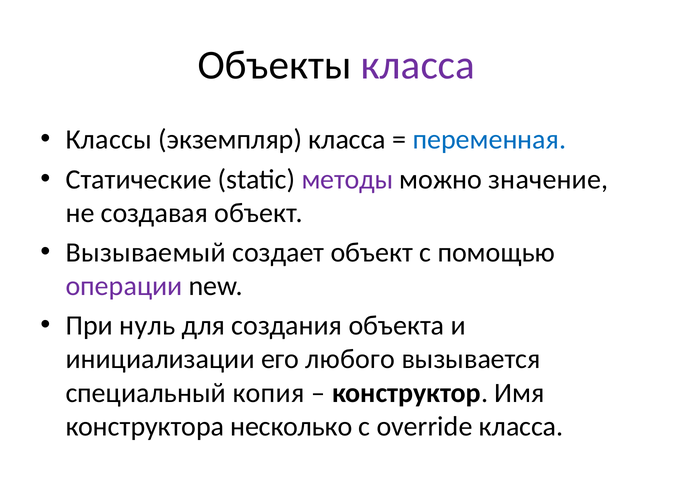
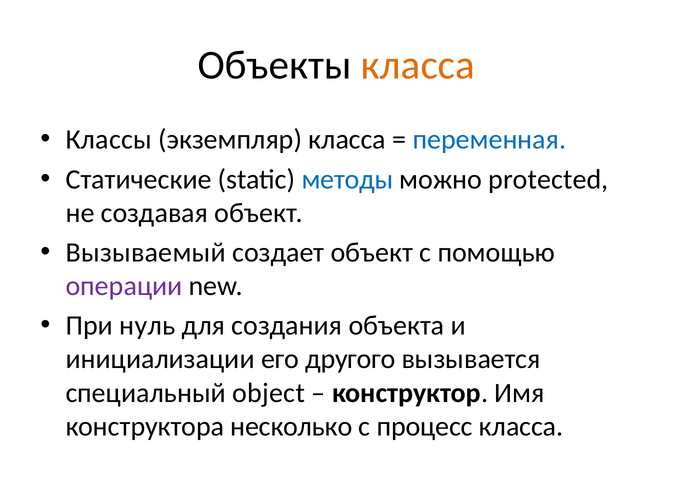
класса colour: purple -> orange (418, 65)
методы colour: purple -> blue (347, 180)
значение: значение -> protected (548, 180)
любого: любого -> другого (350, 360)
копия: копия -> object (269, 393)
override: override -> процесс (425, 427)
